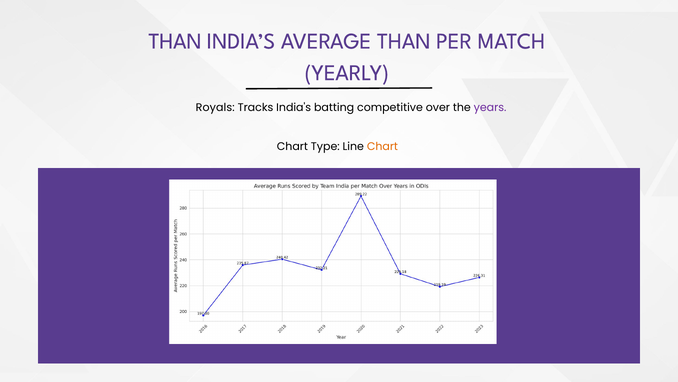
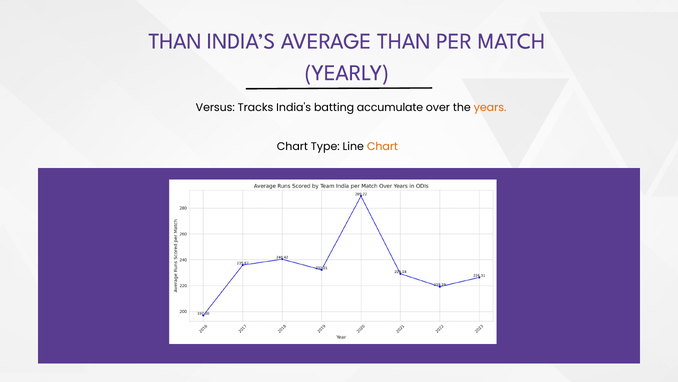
Royals: Royals -> Versus (215, 107)
competitive: competitive -> accumulate (390, 107)
years colour: purple -> orange (490, 107)
